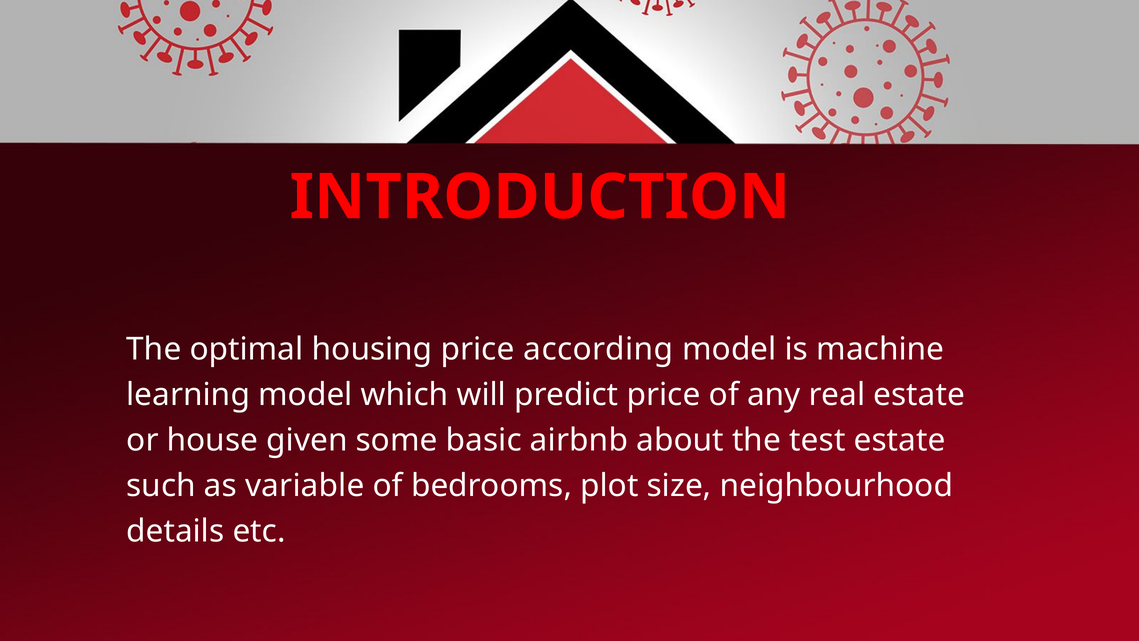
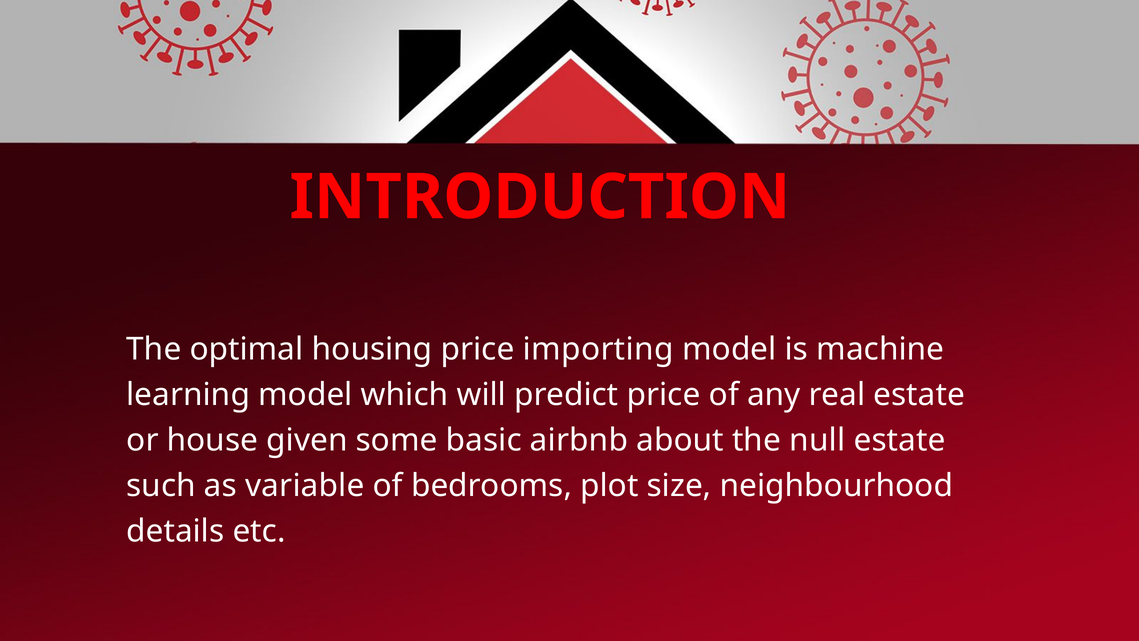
according: according -> importing (598, 349)
test: test -> null (817, 440)
